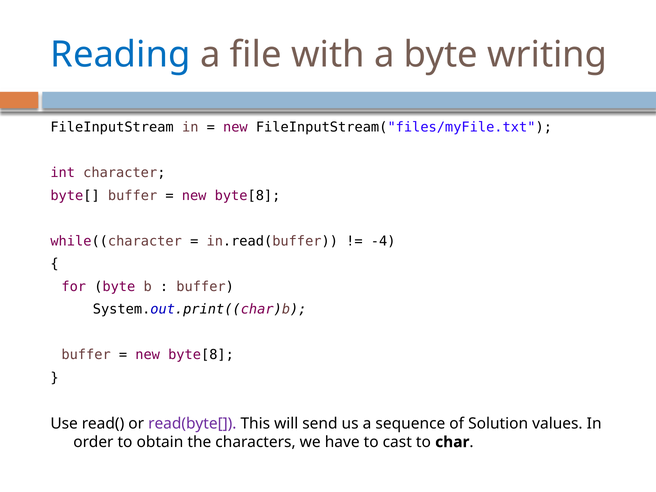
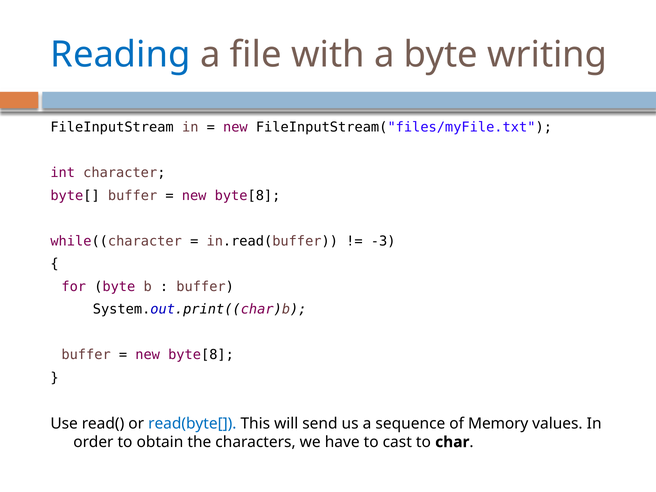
-4: -4 -> -3 (383, 241)
read(byte[ colour: purple -> blue (192, 423)
Solution: Solution -> Memory (498, 423)
